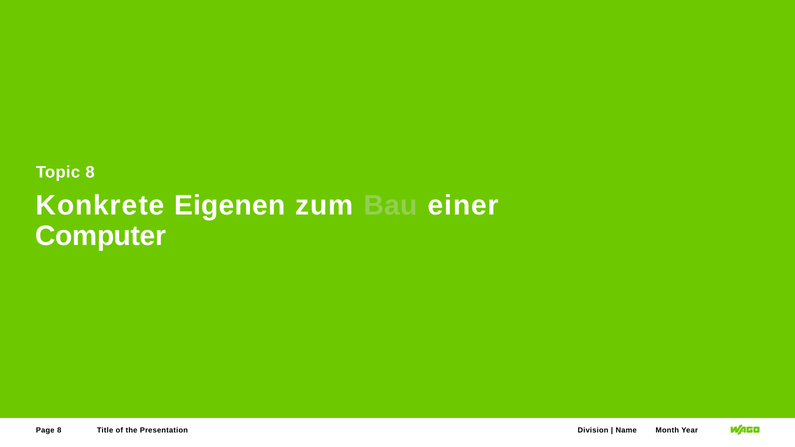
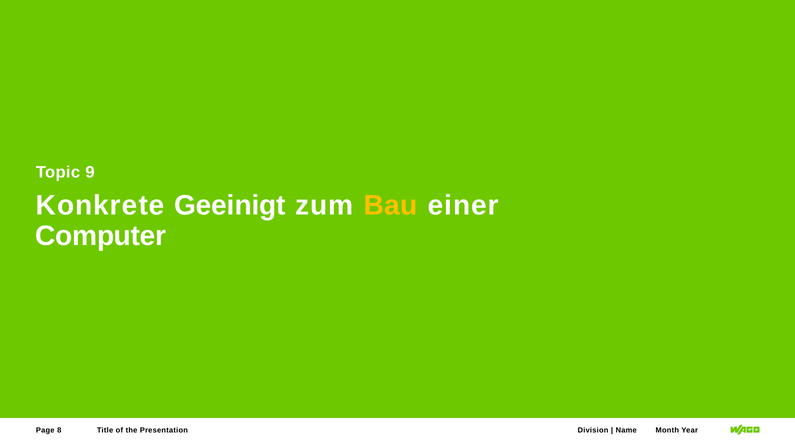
Topic 8: 8 -> 9 (90, 173)
Eigenen: Eigenen -> Geeinigt (230, 206)
Bau colour: light green -> yellow (390, 206)
